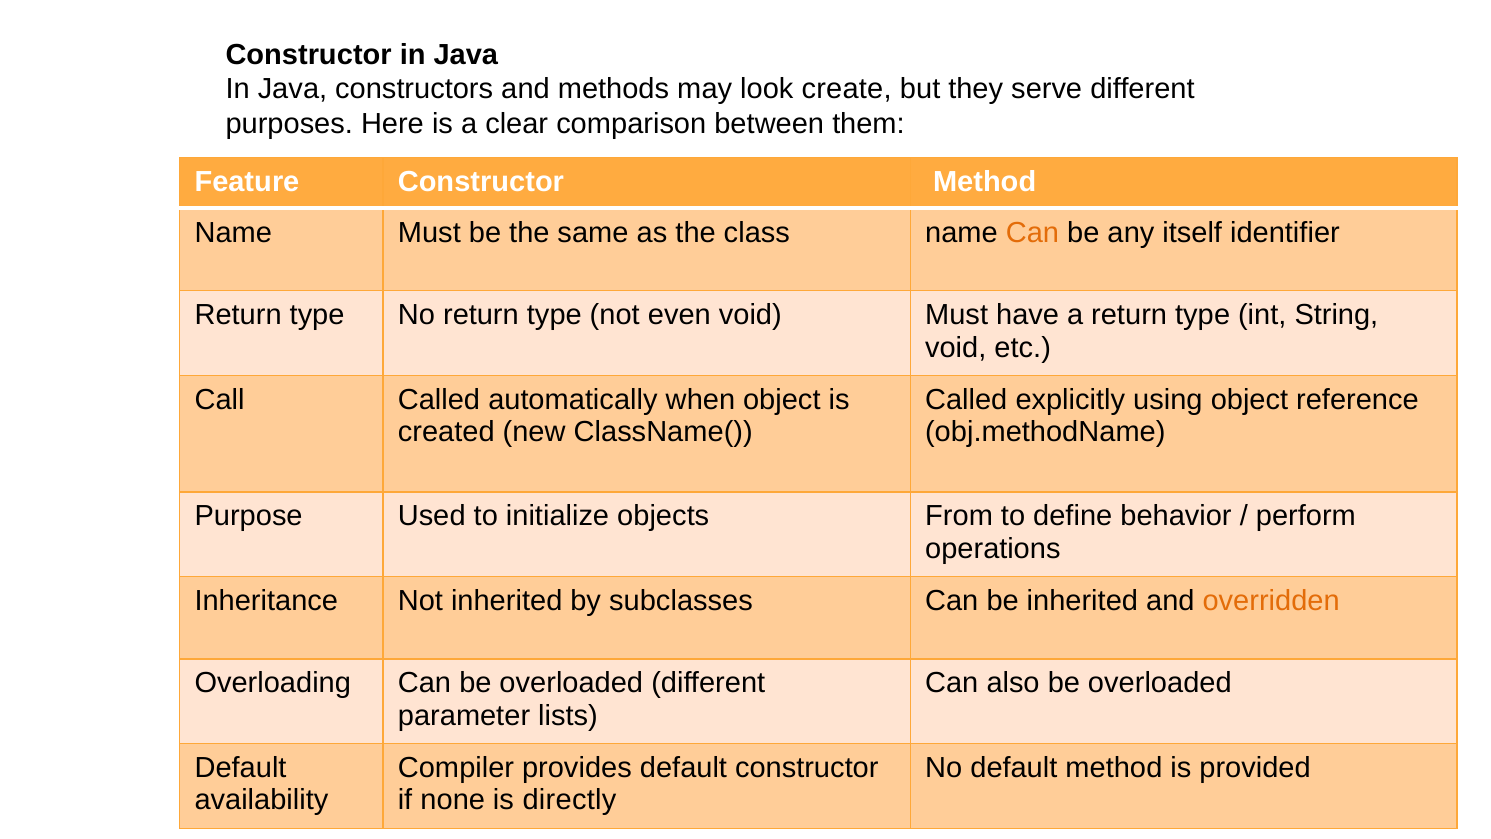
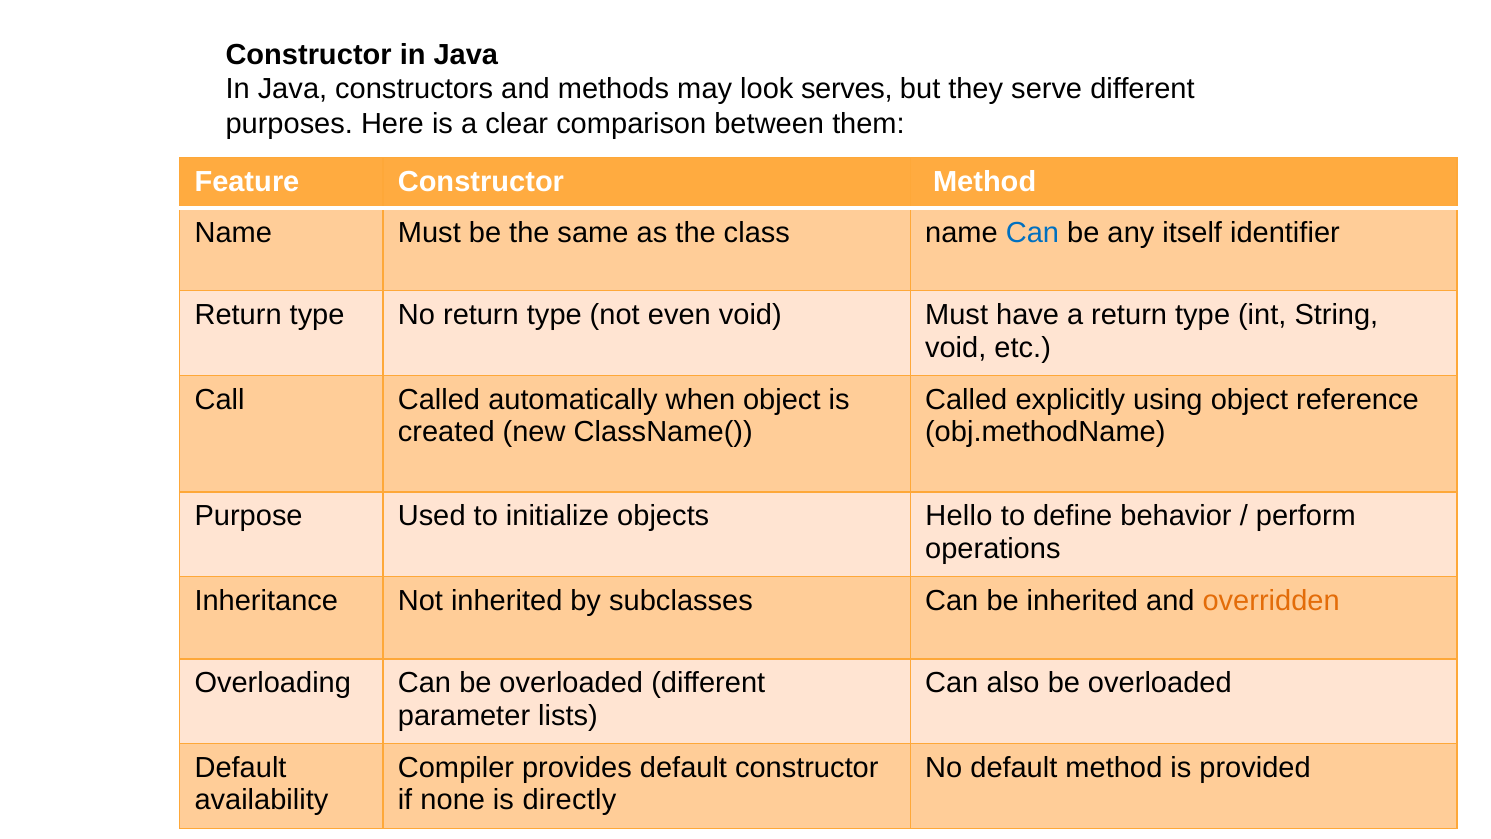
create: create -> serves (847, 89)
Can colour: orange -> blue (1032, 232)
From: From -> Hello (959, 516)
